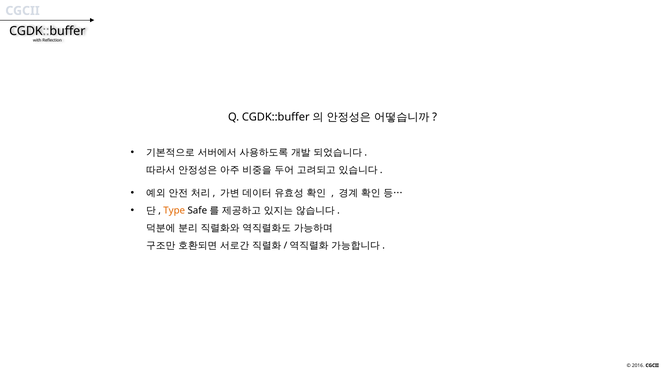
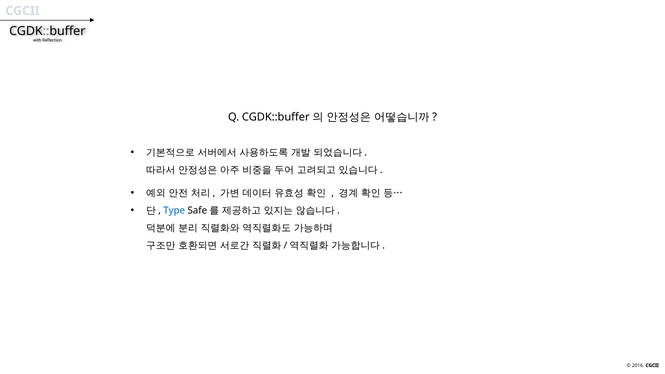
Type colour: orange -> blue (174, 211)
